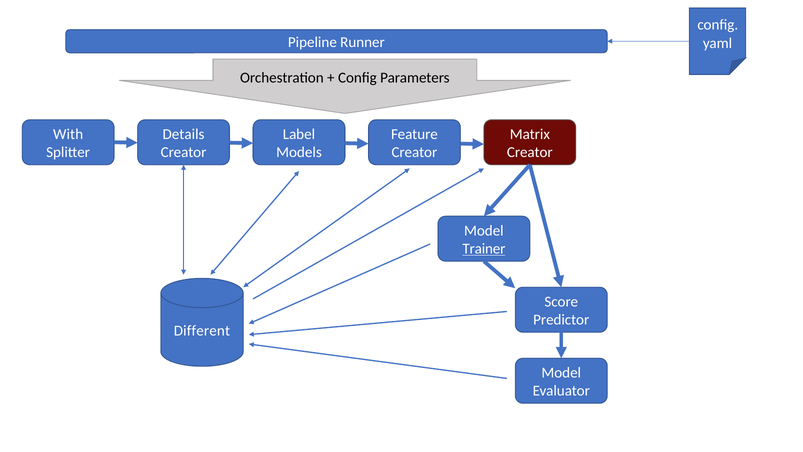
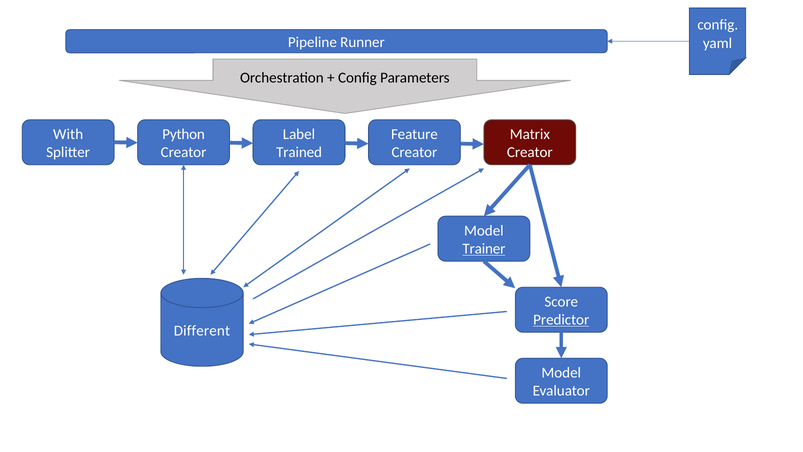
Details: Details -> Python (184, 134)
Models: Models -> Trained (299, 152)
Predictor underline: none -> present (561, 320)
